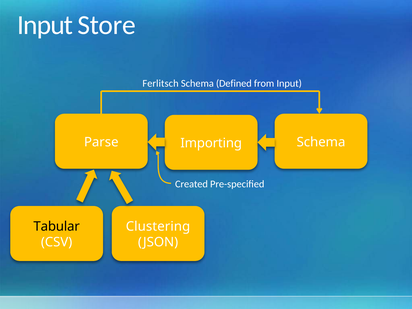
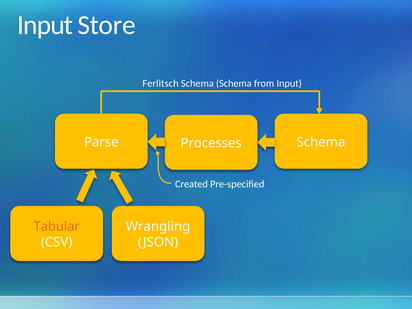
Schema Defined: Defined -> Schema (234, 83)
Importing: Importing -> Processes (211, 143)
Tabular colour: black -> orange (57, 226)
Clustering: Clustering -> Wrangling (158, 226)
